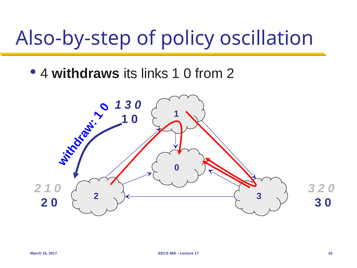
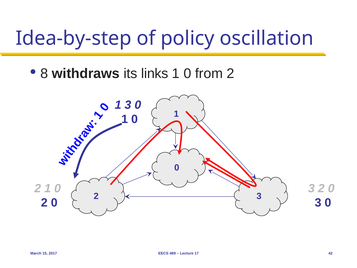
Also-by-step: Also-by-step -> Idea-by-step (74, 38)
4: 4 -> 8 (44, 74)
